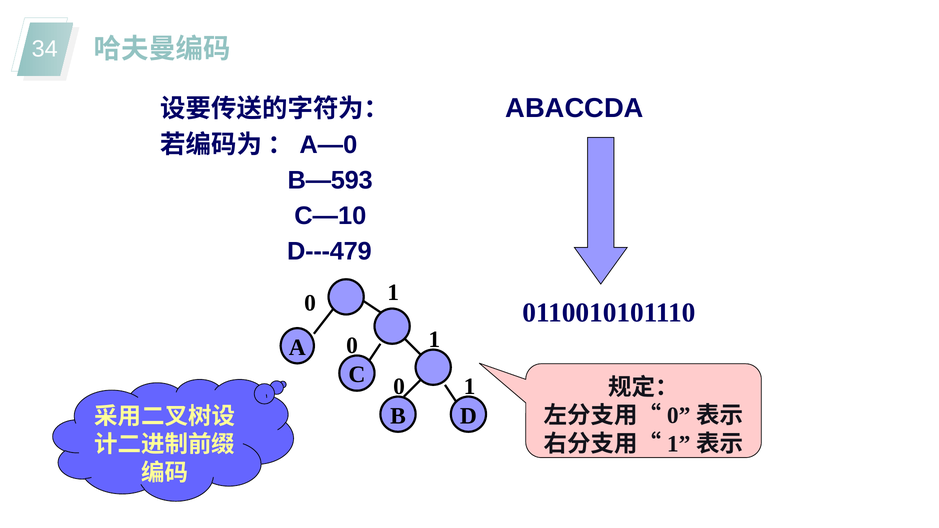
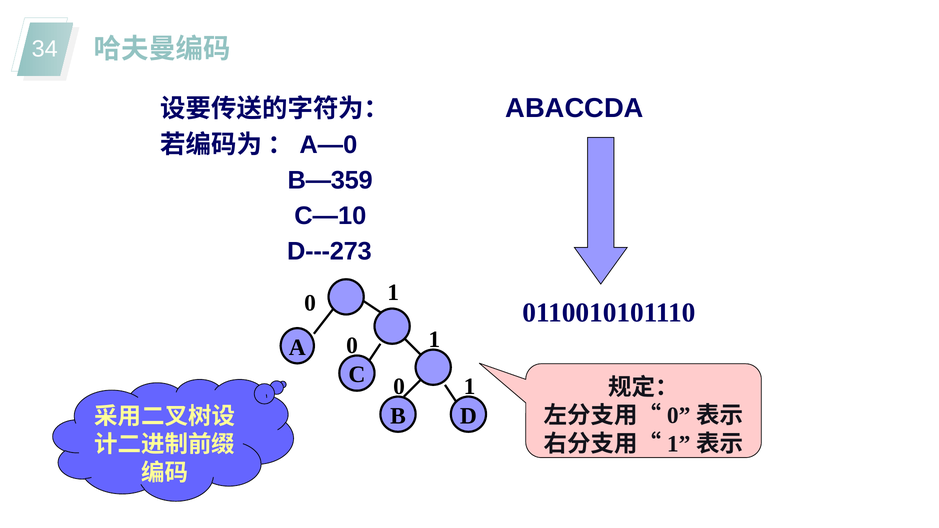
B—593: B—593 -> B—359 (330, 180)
D---479: D---479 -> D---273 (329, 251)
